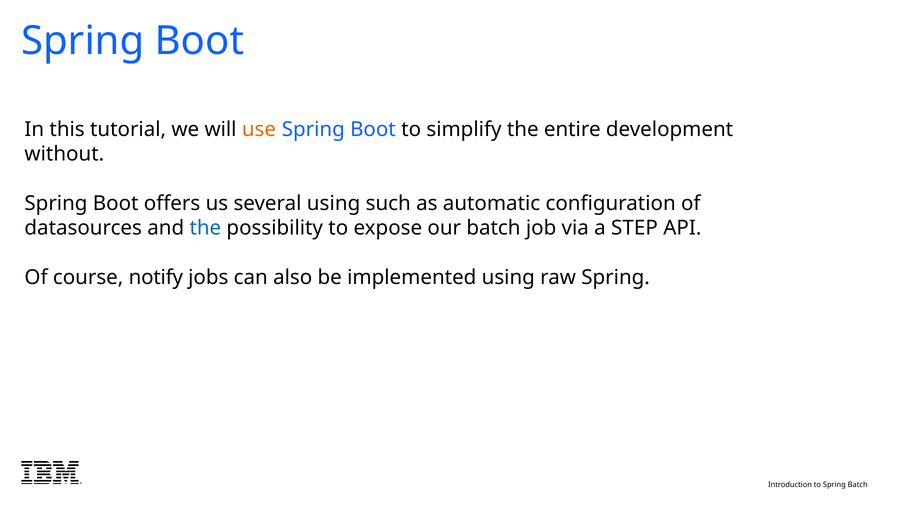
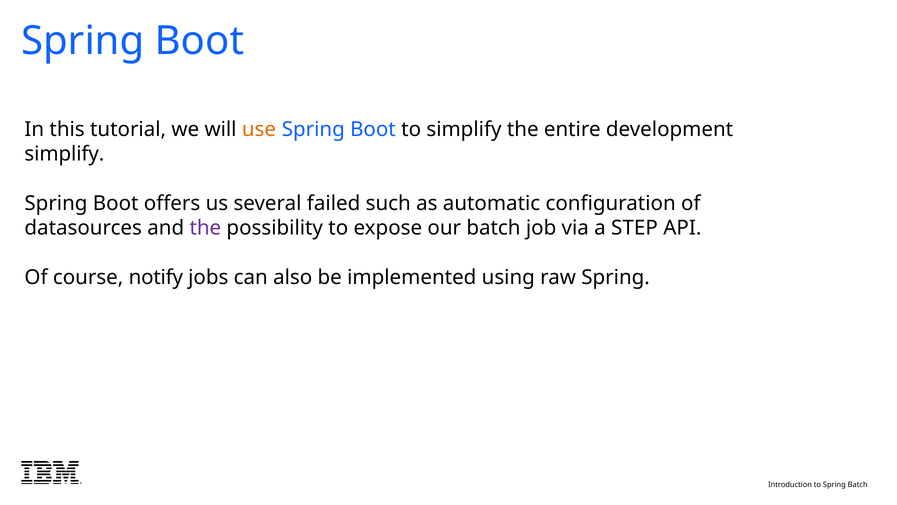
without: without -> simplify (64, 154)
several using: using -> failed (334, 203)
the colour: blue -> purple (205, 228)
